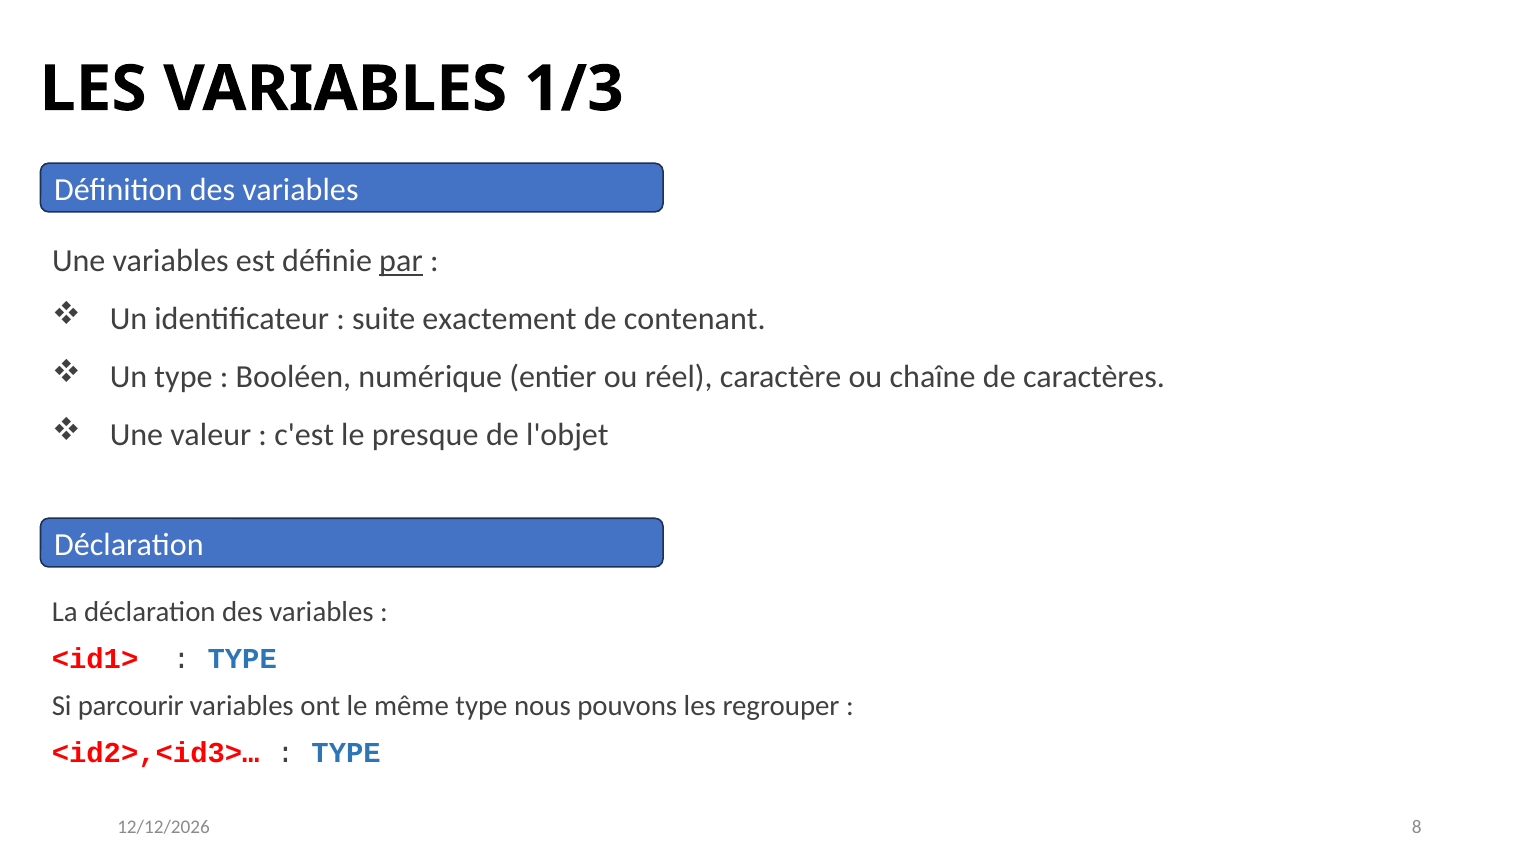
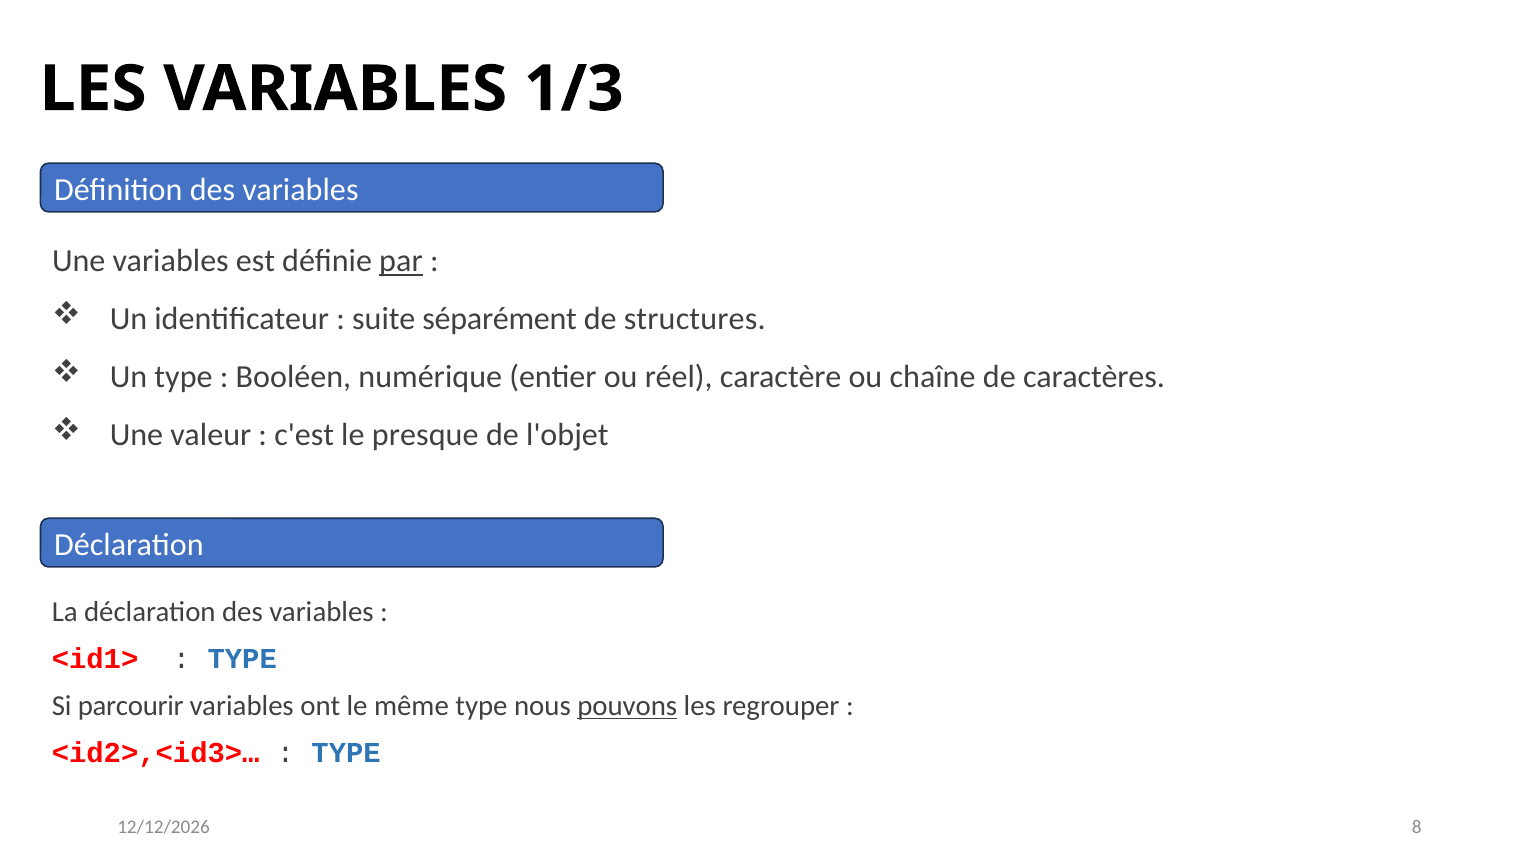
exactement: exactement -> séparément (500, 319)
contenant: contenant -> structures (695, 319)
pouvons underline: none -> present (627, 706)
